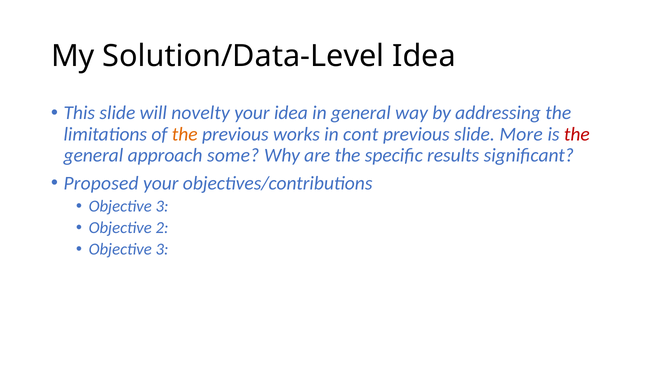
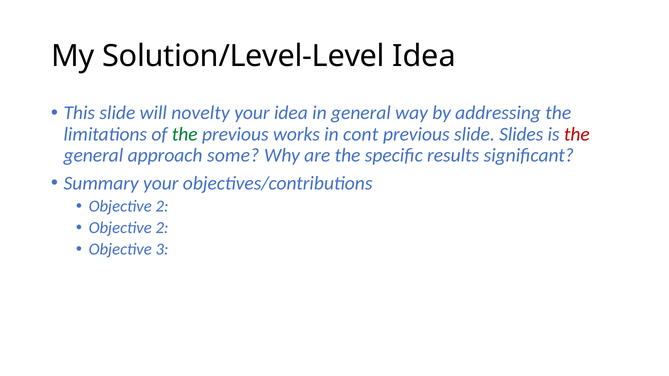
Solution/Data-Level: Solution/Data-Level -> Solution/Level-Level (243, 56)
the colour: orange -> green (185, 134)
More: More -> Slides (521, 134)
Proposed: Proposed -> Summary (101, 183)
3: 3 -> 2 (162, 206)
